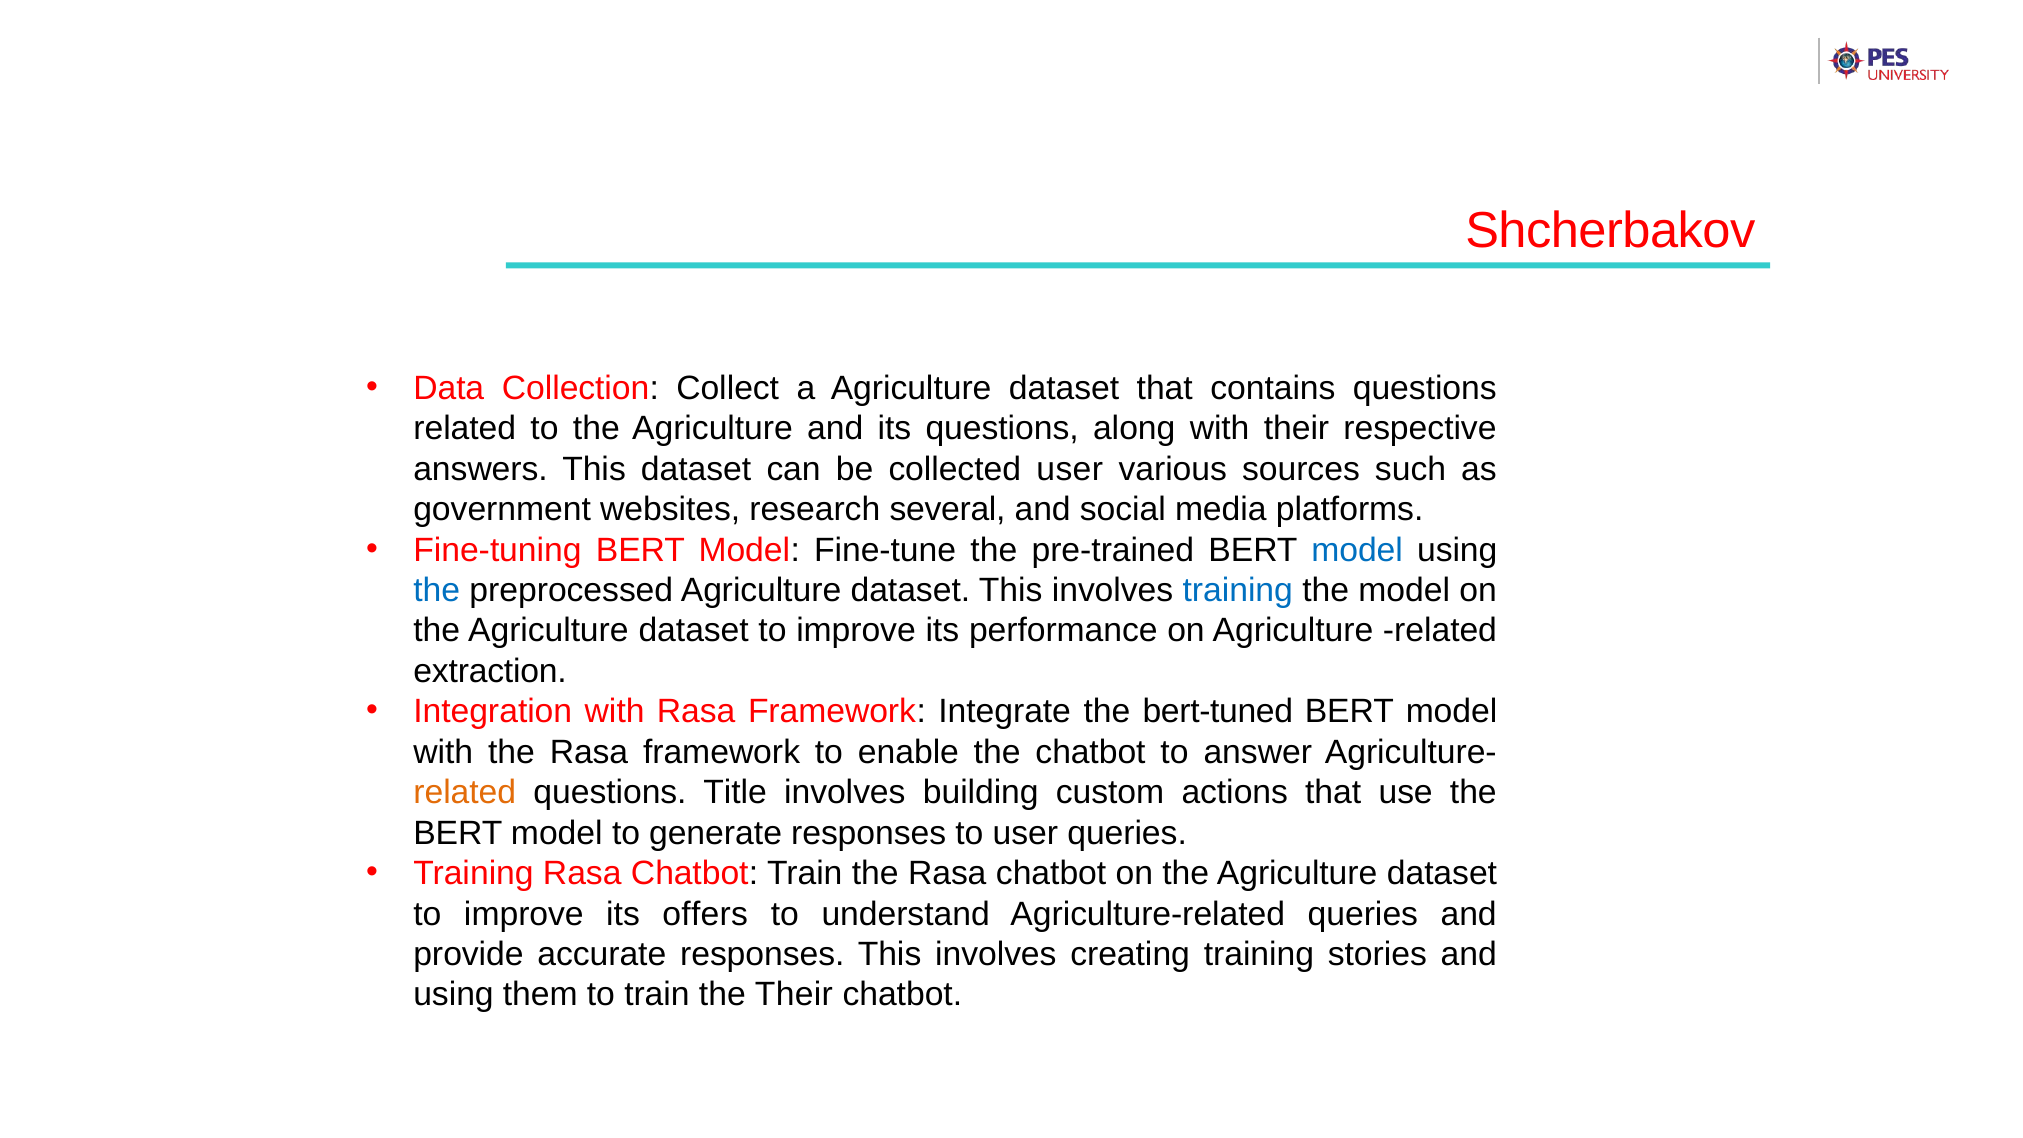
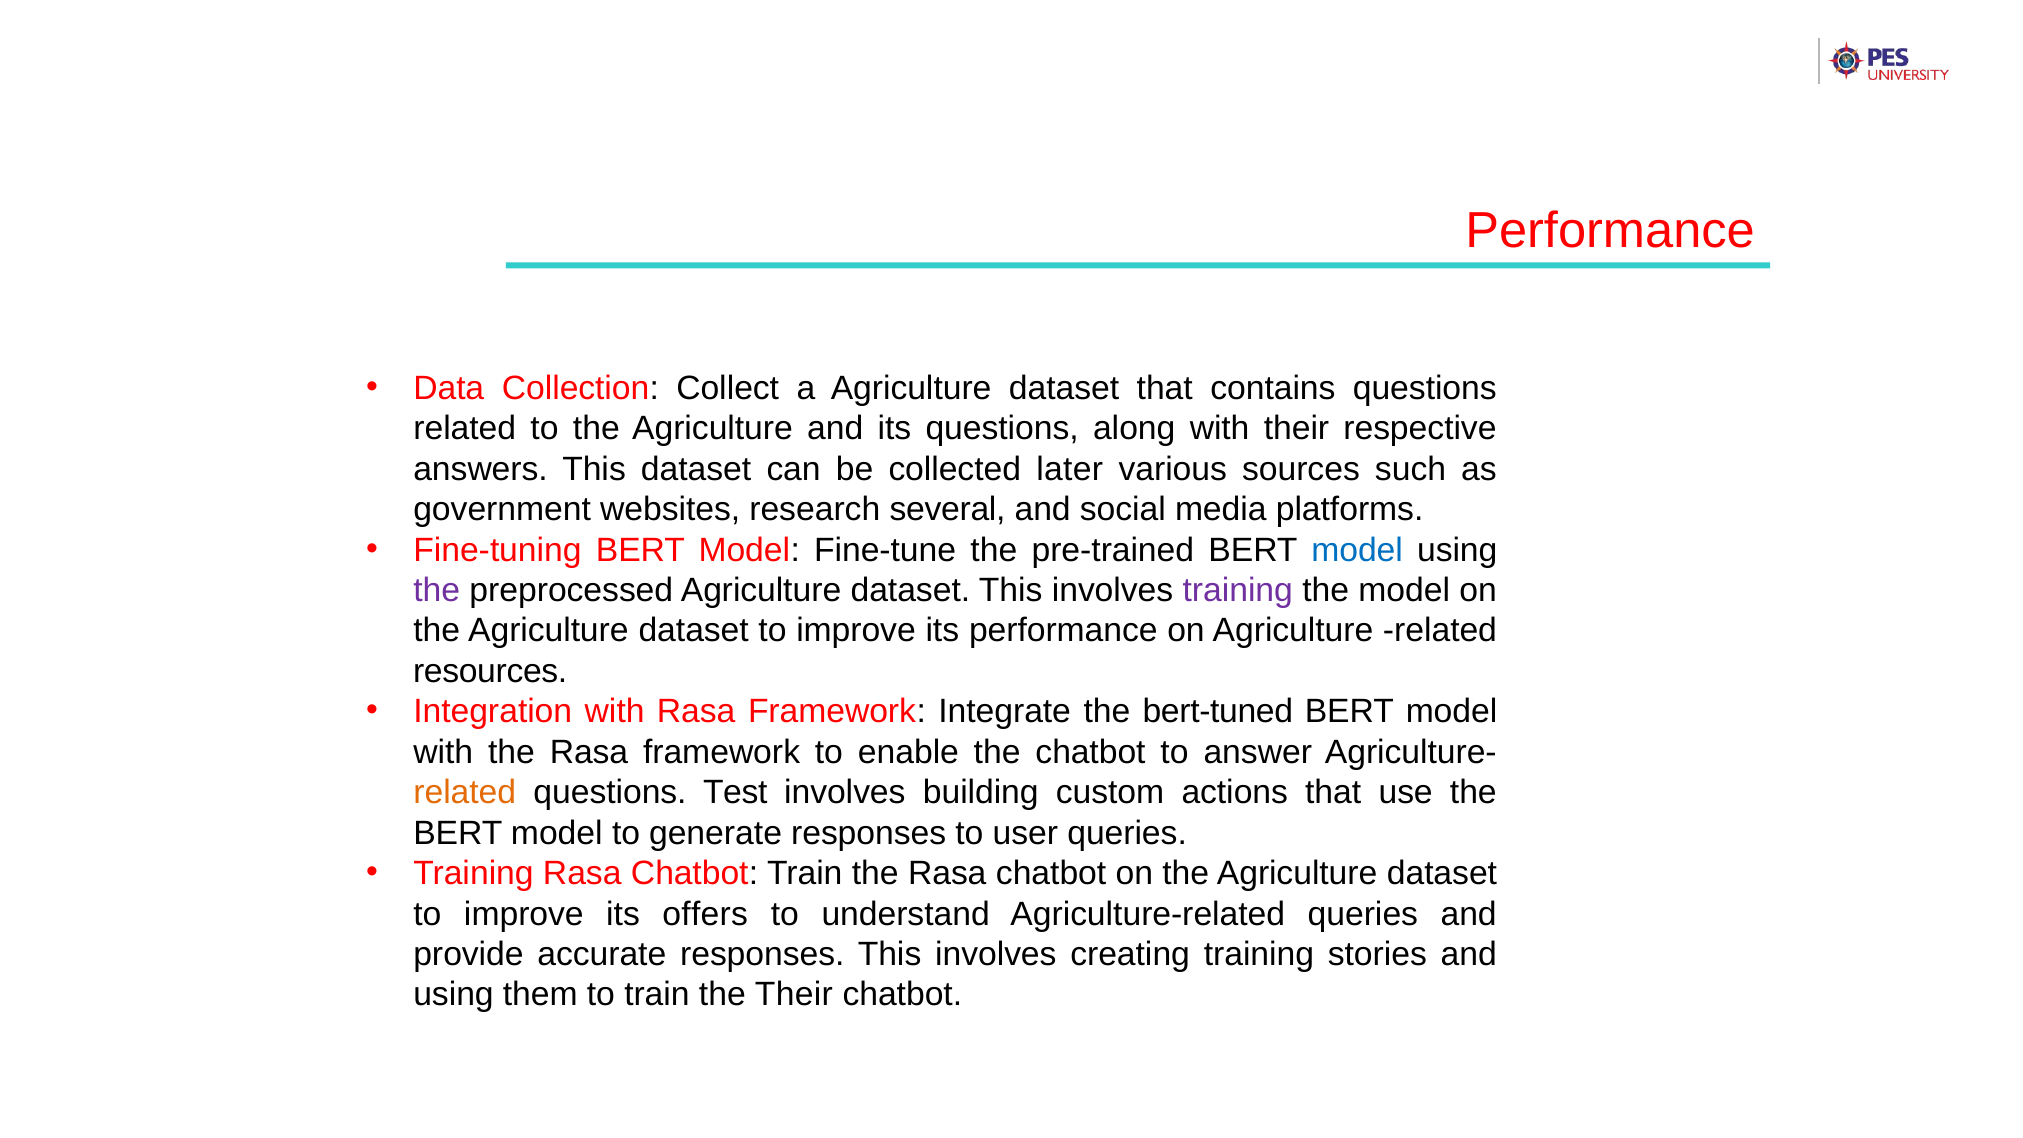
Shcherbakov: Shcherbakov -> Performance (1610, 231)
collected user: user -> later (1070, 469)
the colour: blue -> purple (437, 590)
training colour: blue -> purple (1238, 590)
extraction: extraction -> resources (490, 671)
Title: Title -> Test (735, 793)
